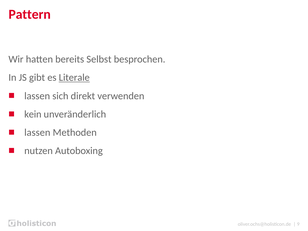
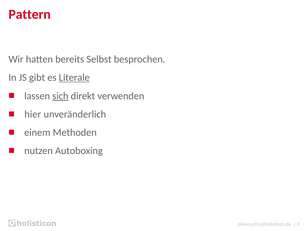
sich underline: none -> present (60, 96)
kein: kein -> hier (33, 114)
lassen: lassen -> einem (37, 133)
